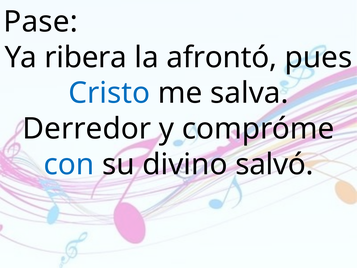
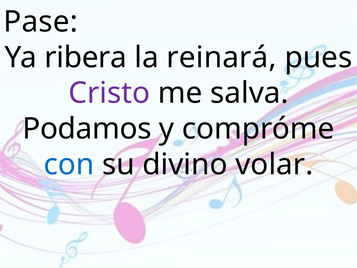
afrontó: afrontó -> reinará (222, 57)
Cristo colour: blue -> purple (109, 93)
Derredor: Derredor -> Podamos (87, 129)
salvó: salvó -> volar (274, 164)
